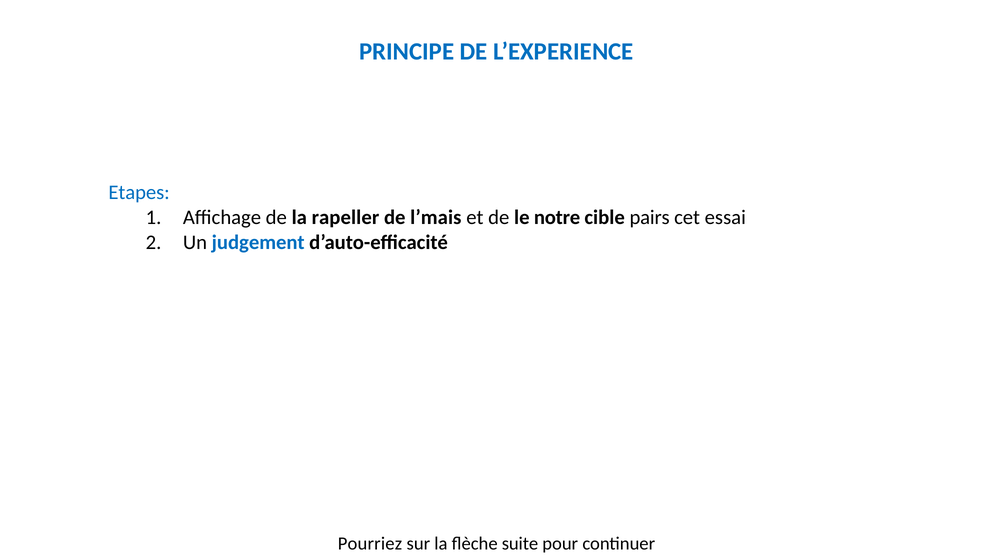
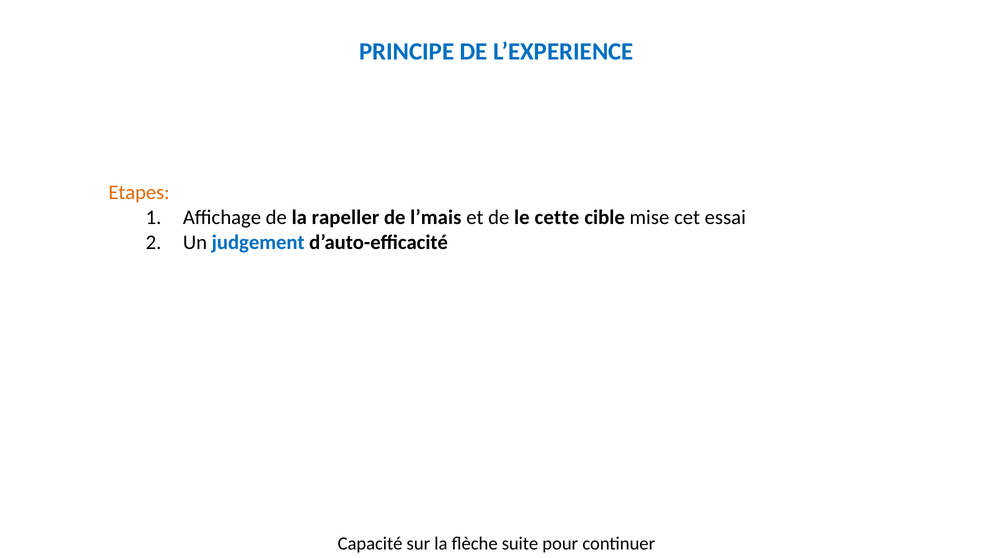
Etapes colour: blue -> orange (139, 193)
notre: notre -> cette (557, 218)
pairs: pairs -> mise (649, 218)
Pourriez: Pourriez -> Capacité (370, 544)
